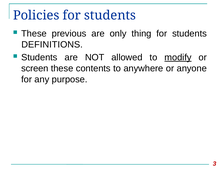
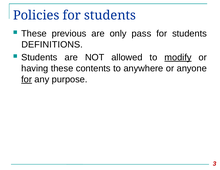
thing: thing -> pass (141, 34)
screen: screen -> having (35, 68)
for underline: none -> present (27, 79)
